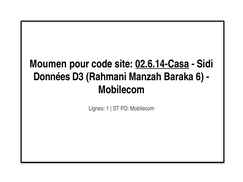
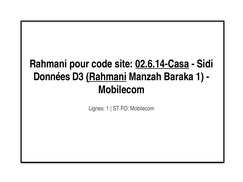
Moumen: Moumen -> Rahmani (48, 64)
Rahmani underline: none -> present (106, 77)
Baraka 6: 6 -> 1 (200, 77)
